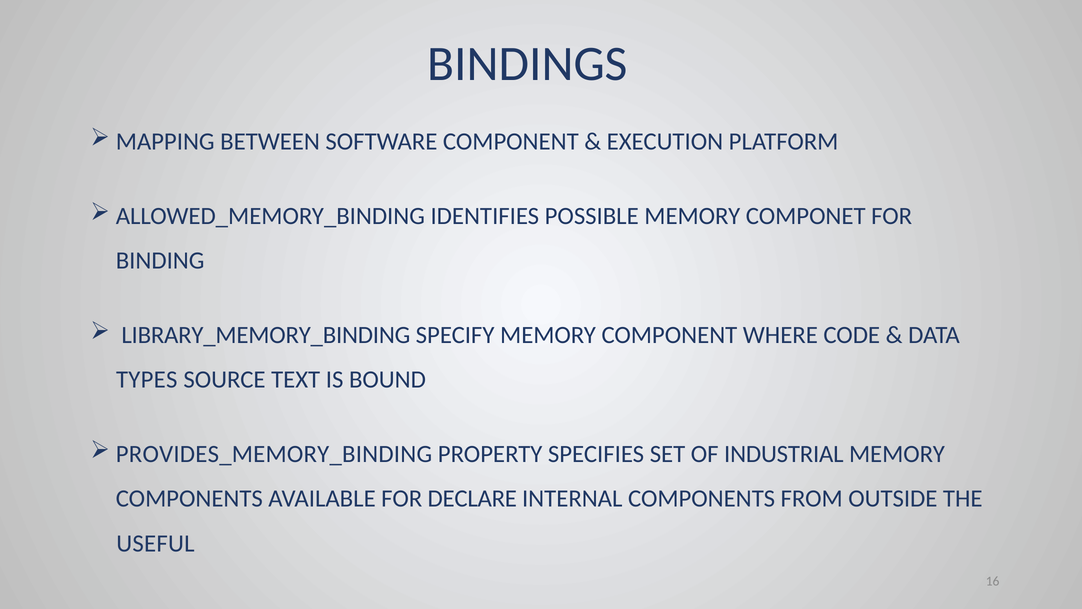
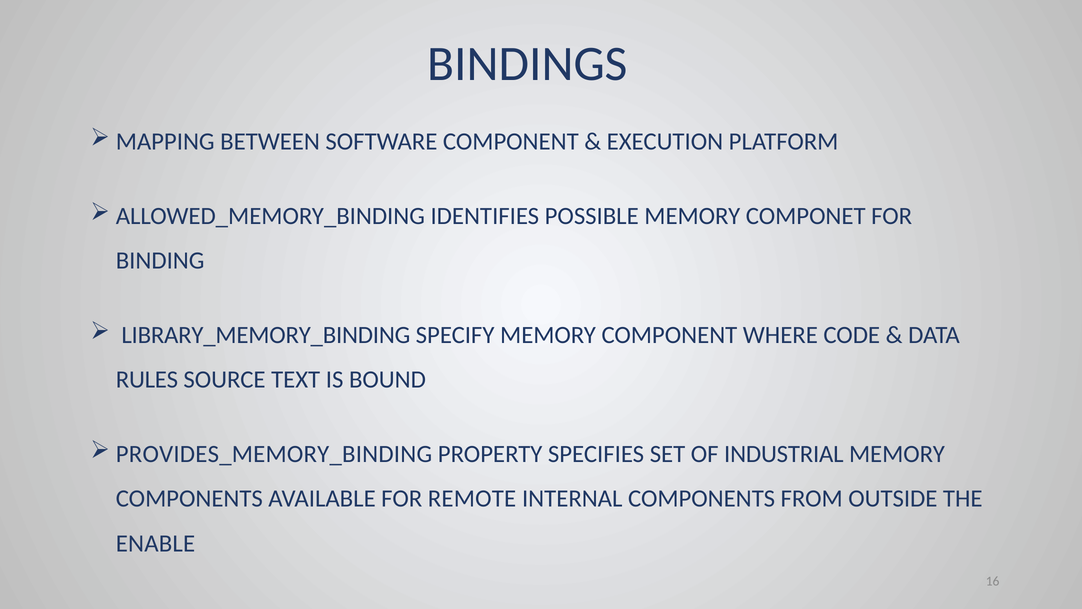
TYPES: TYPES -> RULES (147, 380)
DECLARE: DECLARE -> REMOTE (472, 498)
USEFUL: USEFUL -> ENABLE (155, 543)
